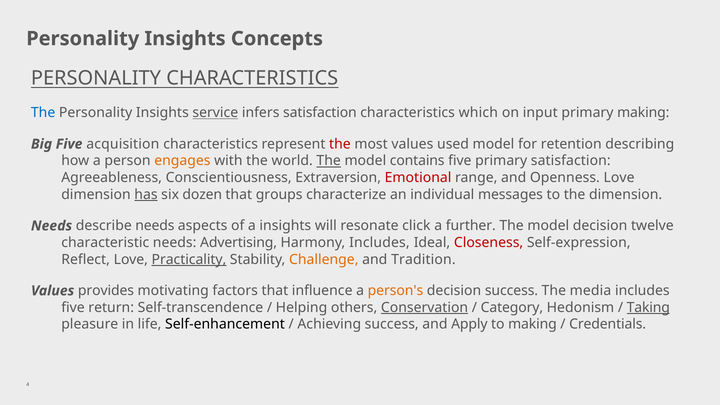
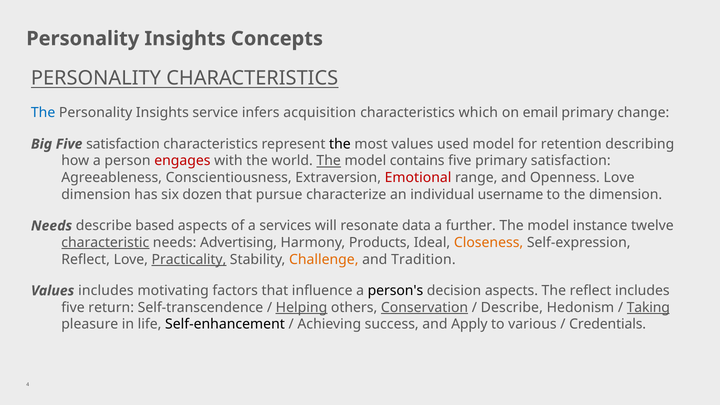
service underline: present -> none (215, 113)
infers satisfaction: satisfaction -> acquisition (320, 113)
input: input -> email (540, 113)
primary making: making -> change (643, 113)
Five acquisition: acquisition -> satisfaction (123, 144)
the colour: red -> black (340, 144)
engages colour: orange -> red (182, 161)
has underline: present -> none (146, 194)
groups: groups -> pursue (279, 194)
messages: messages -> username (511, 194)
describe needs: needs -> based (155, 226)
a insights: insights -> services (285, 226)
click: click -> data (416, 226)
model decision: decision -> instance (600, 226)
characteristic underline: none -> present (105, 243)
Harmony Includes: Includes -> Products (380, 243)
Closeness colour: red -> orange (489, 243)
Values provides: provides -> includes (106, 291)
person's colour: orange -> black (395, 291)
decision success: success -> aspects (511, 291)
The media: media -> reflect (591, 291)
Helping underline: none -> present (301, 308)
Category: Category -> Describe (512, 308)
to making: making -> various (532, 324)
